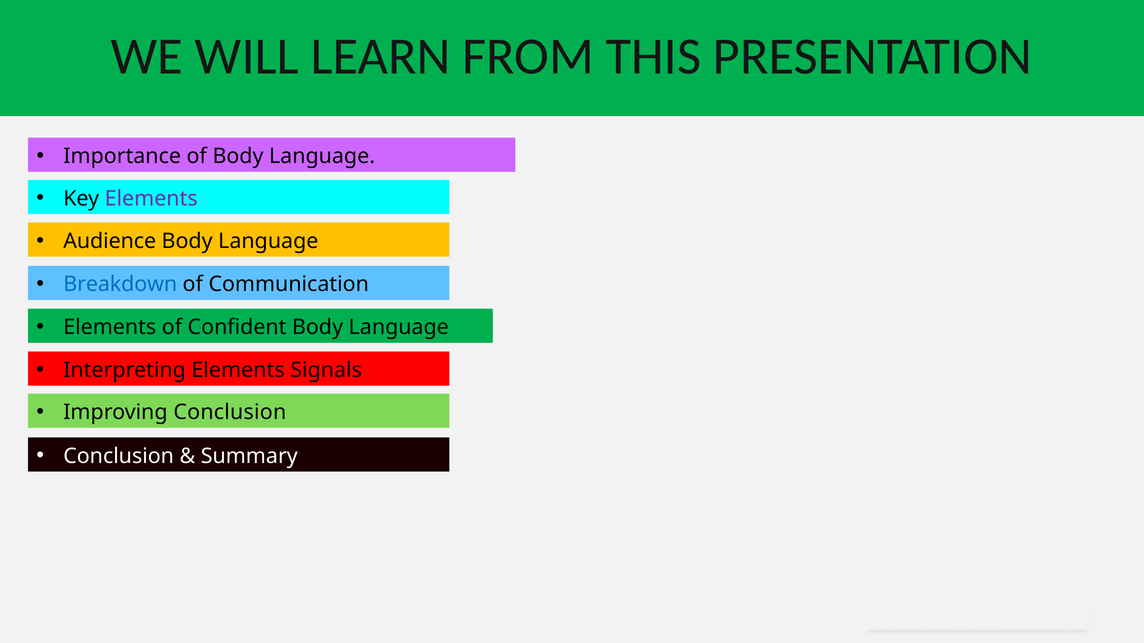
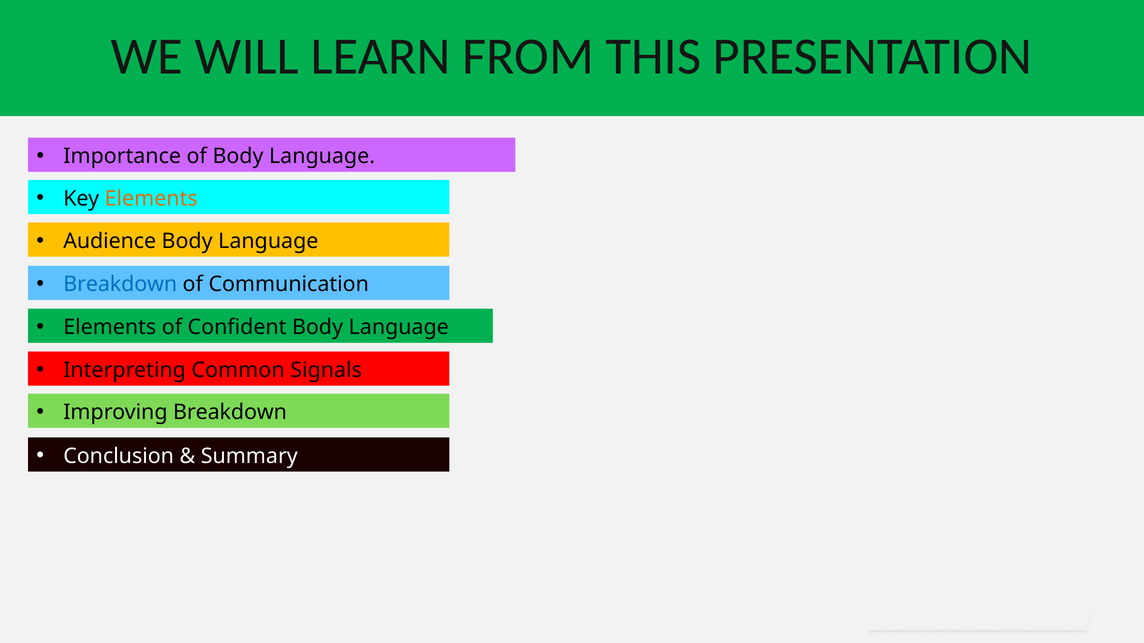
Elements colour: purple -> orange (151, 199)
Interpreting Elements: Elements -> Common (238, 370)
Improving Conclusion: Conclusion -> Breakdown (230, 413)
